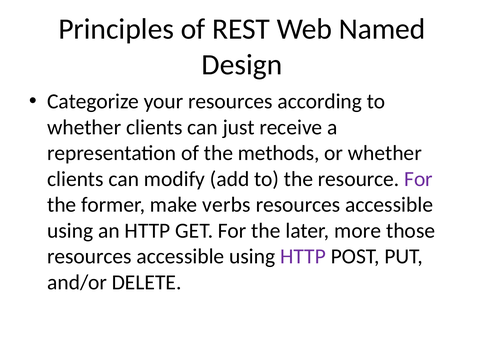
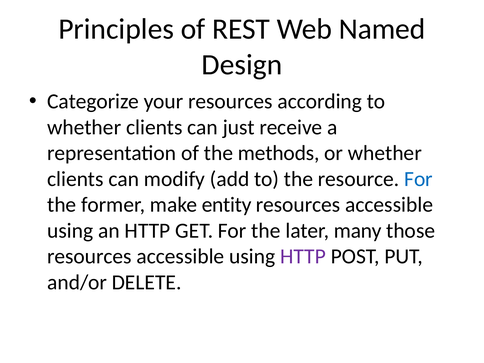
For colour: purple -> blue (419, 179)
verbs: verbs -> entity (227, 205)
more: more -> many (358, 231)
